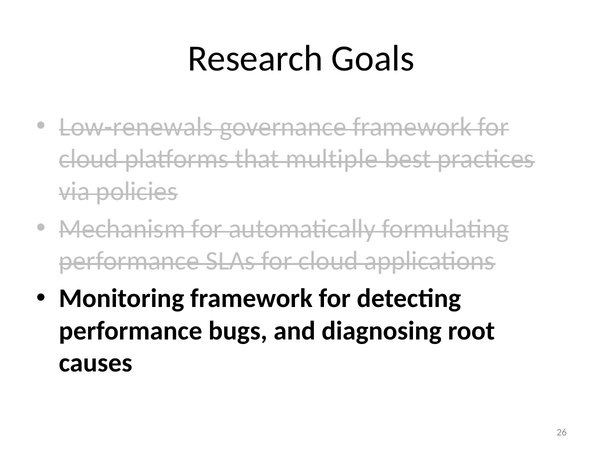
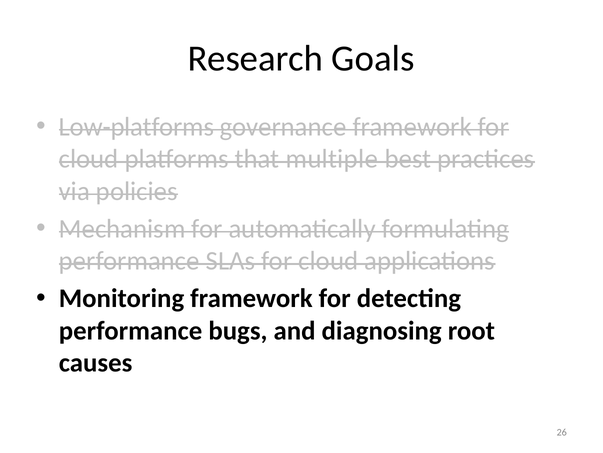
Low-renewals: Low-renewals -> Low-platforms (136, 126)
